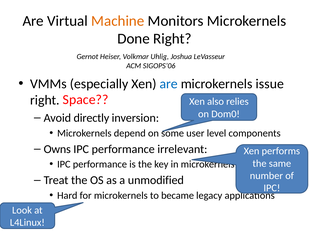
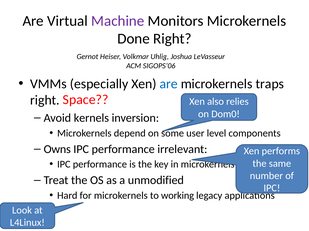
Machine colour: orange -> purple (118, 21)
issue: issue -> traps (270, 84)
directly: directly -> kernels (91, 118)
became: became -> working (178, 196)
